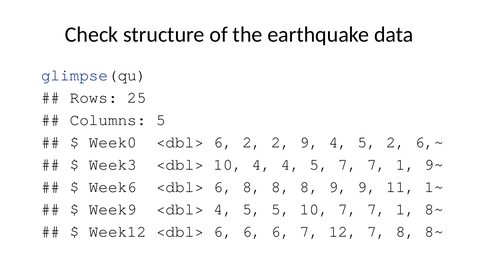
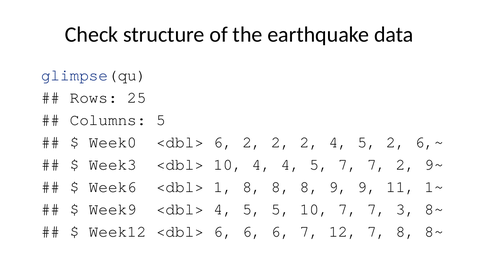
2 2 9: 9 -> 2 (310, 142)
5 7 7 1: 1 -> 2 (405, 165)
Week6 <dbl> 6: 6 -> 1 (223, 187)
10 7 7 1: 1 -> 3 (405, 210)
